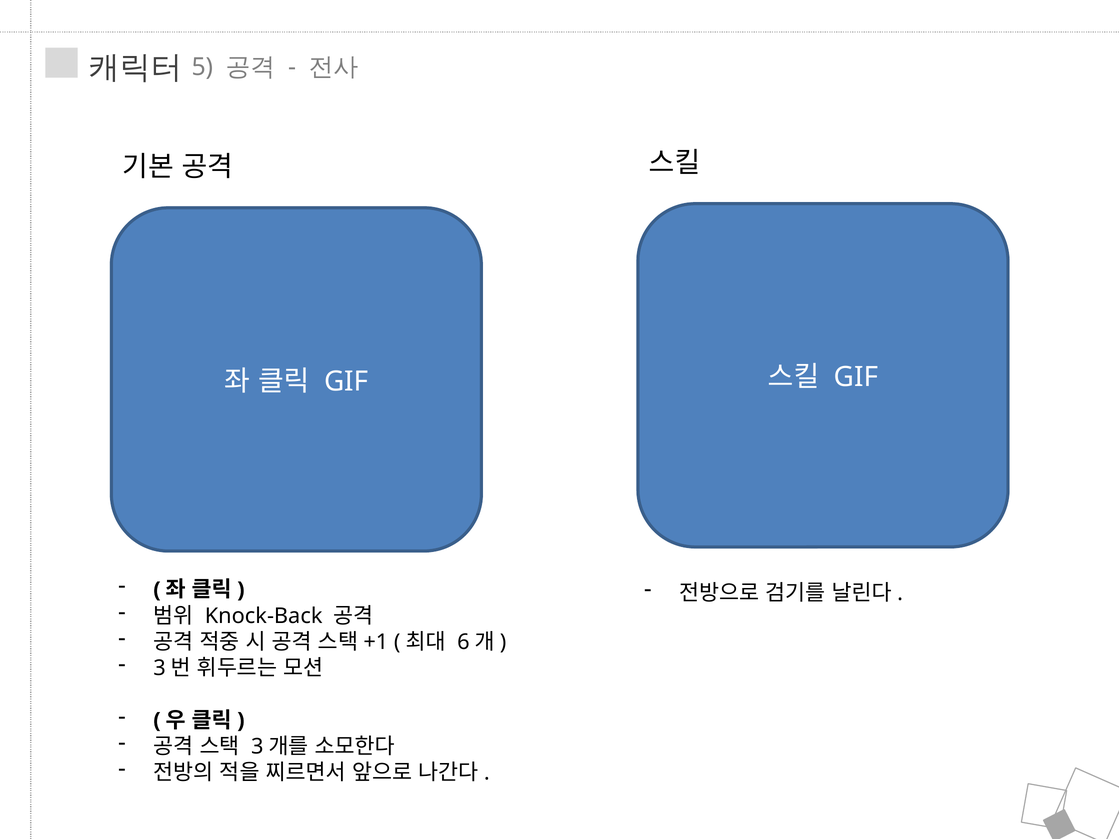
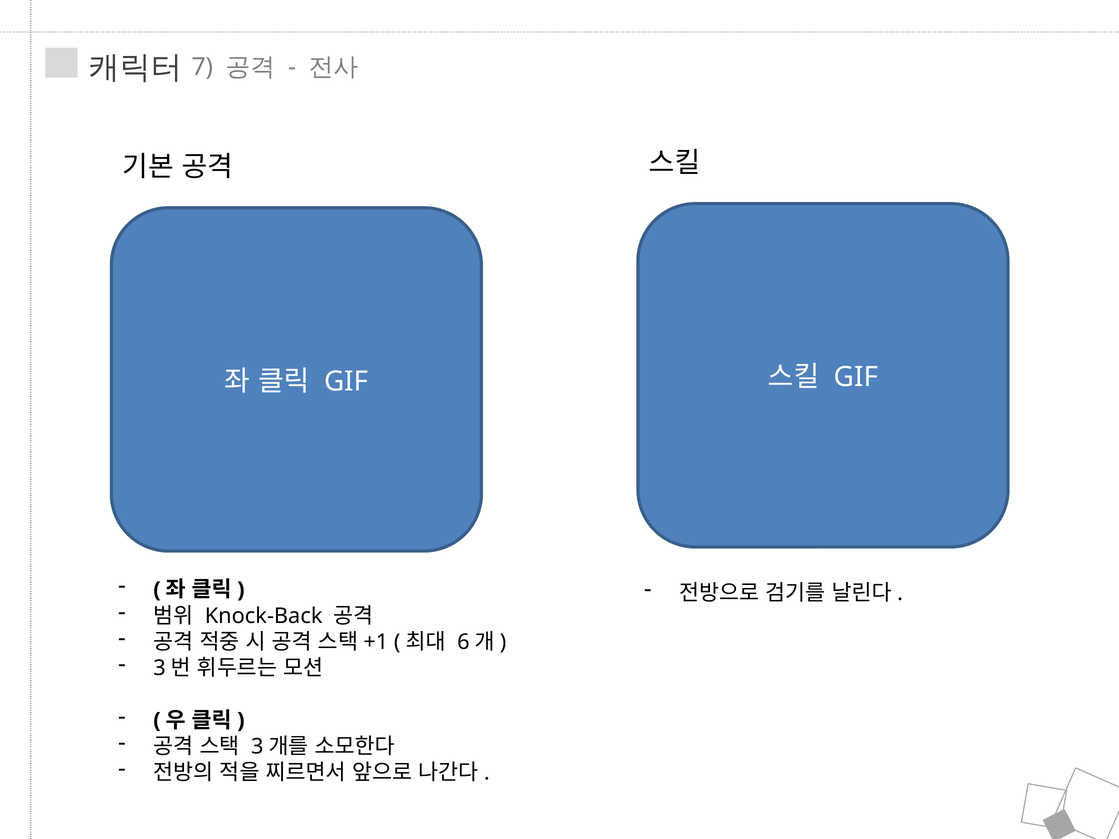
5: 5 -> 7 (202, 67)
